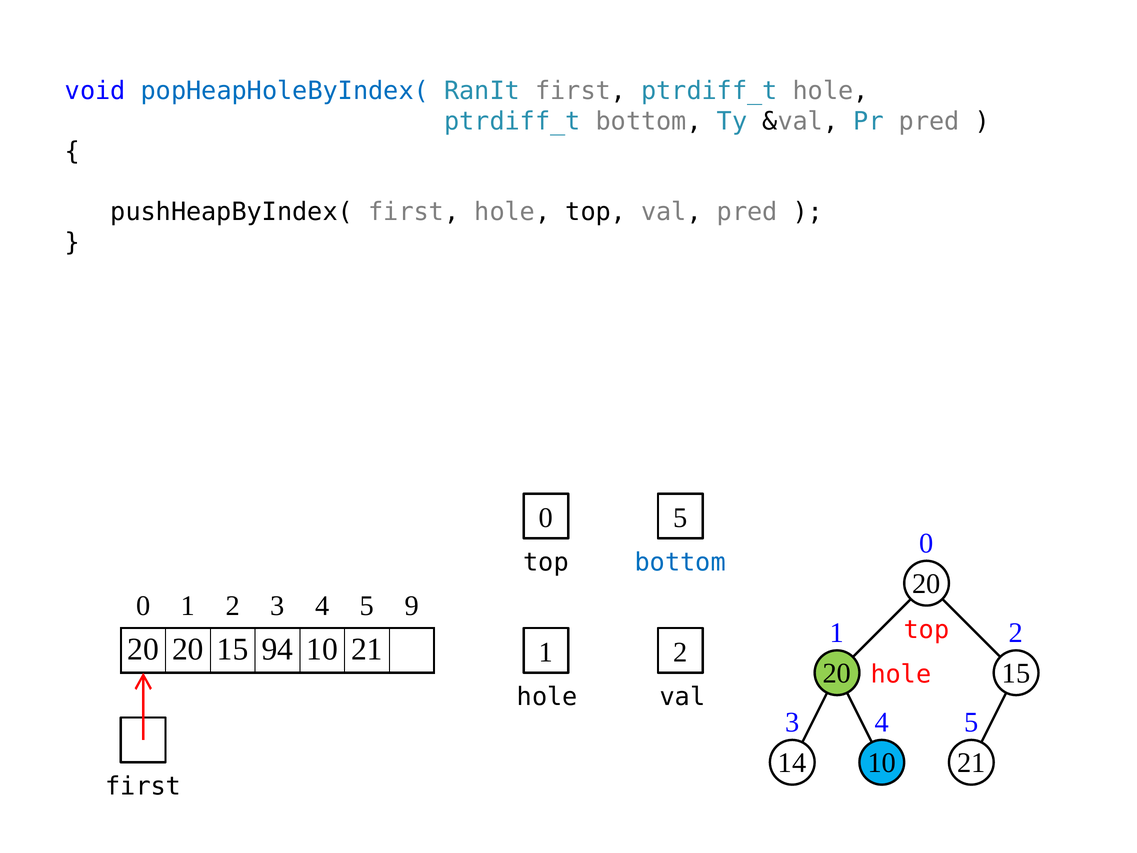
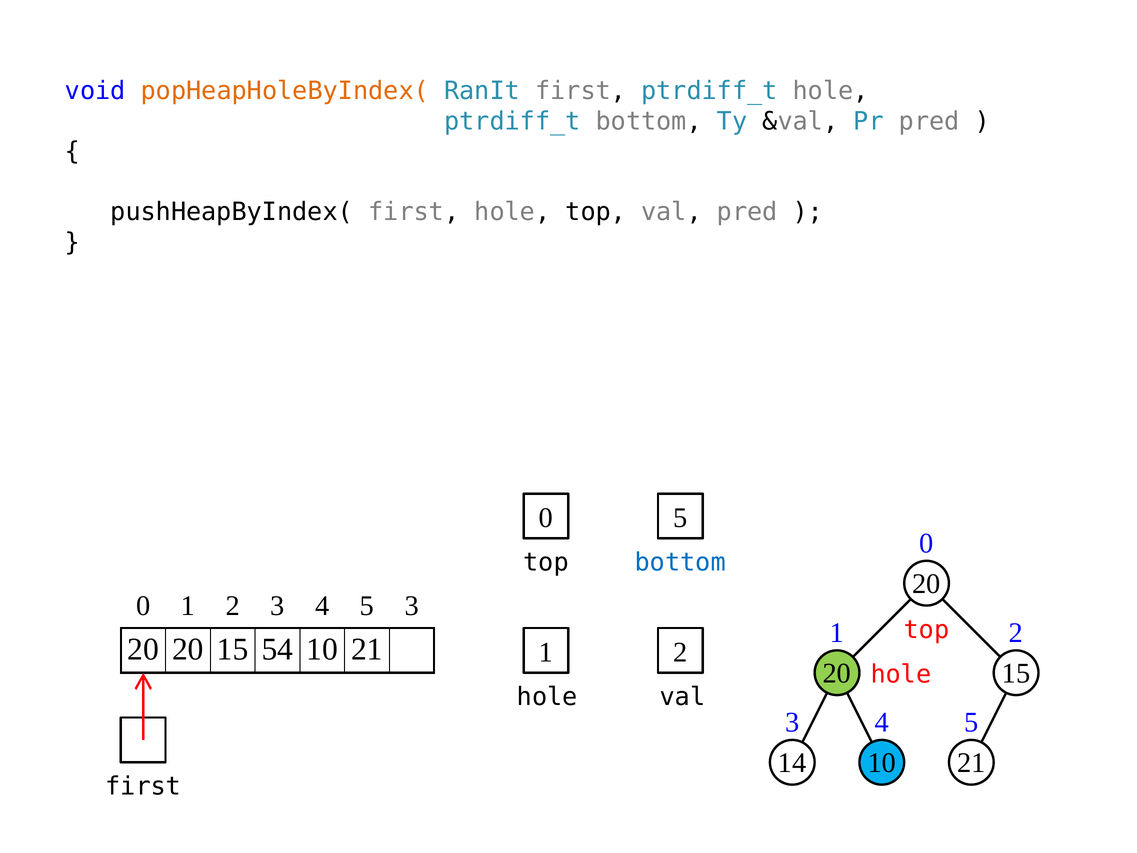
popHeapHoleByIndex( colour: blue -> orange (285, 91)
5 9: 9 -> 3 (412, 606)
94: 94 -> 54 (278, 649)
